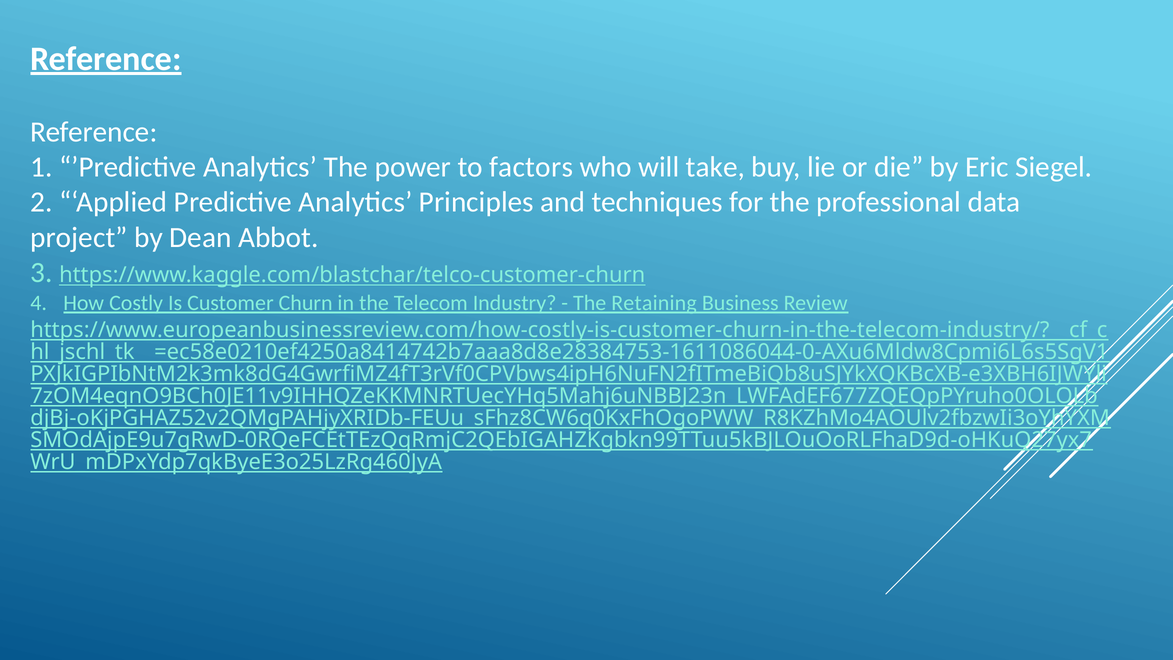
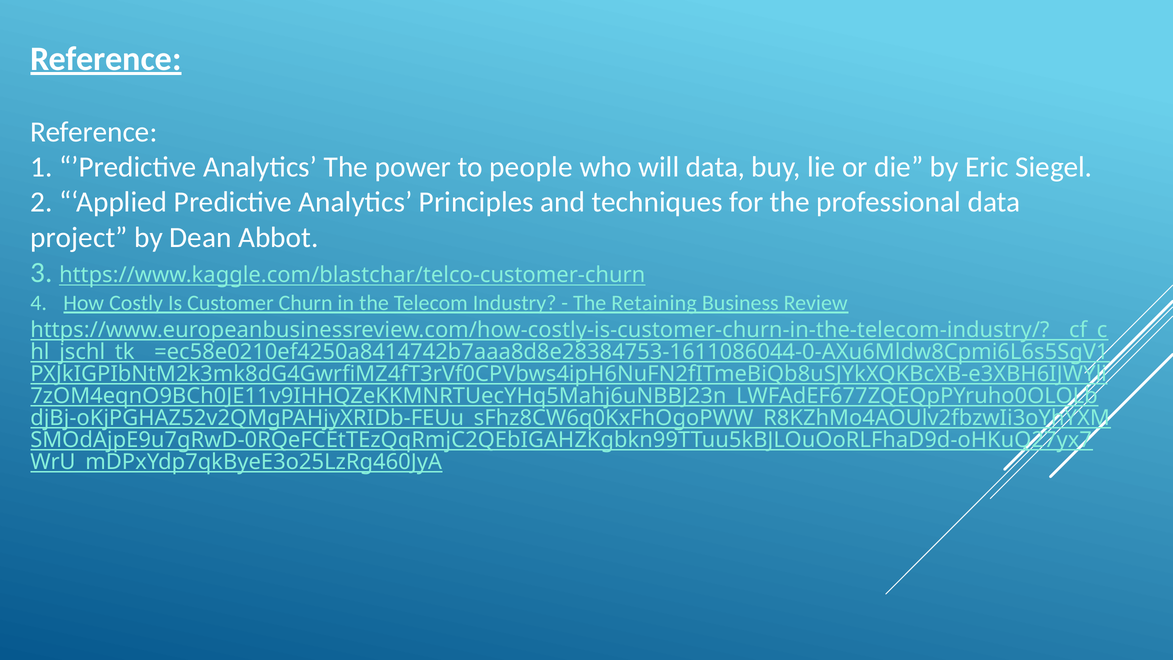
factors: factors -> people (531, 167)
will take: take -> data (716, 167)
